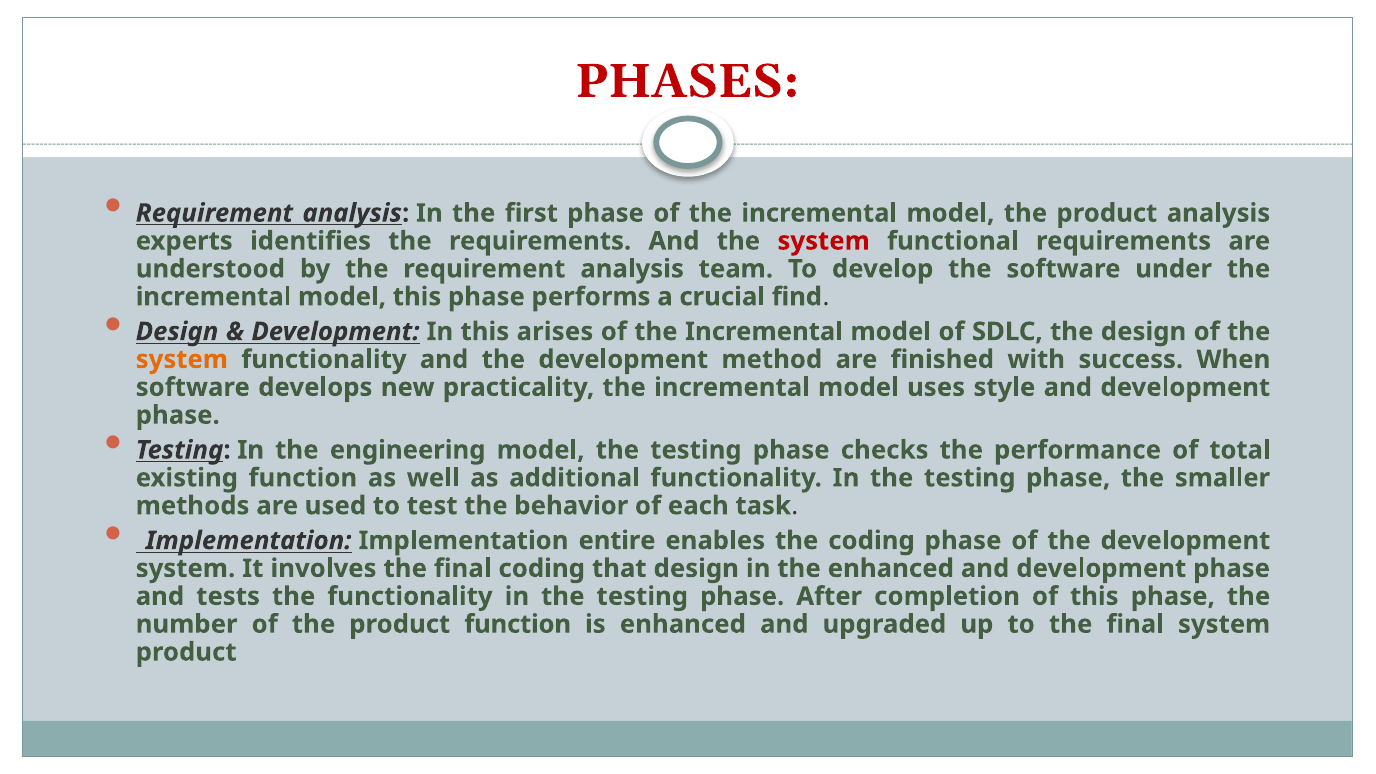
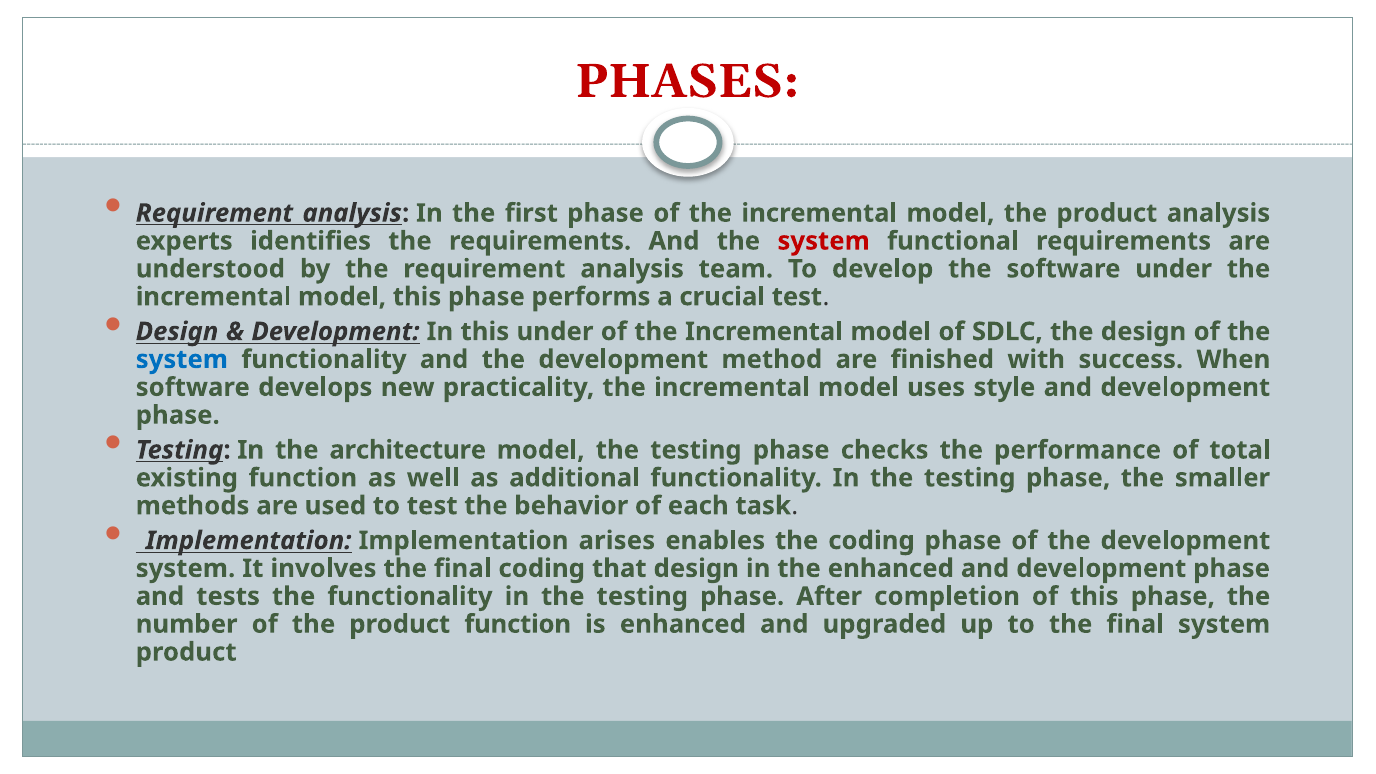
crucial find: find -> test (797, 297)
this arises: arises -> under (555, 332)
system colour: orange -> blue (182, 359)
engineering: engineering -> architecture (408, 450)
entire: entire -> arises (617, 541)
